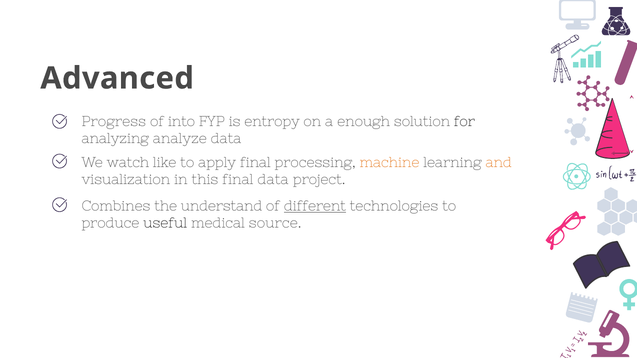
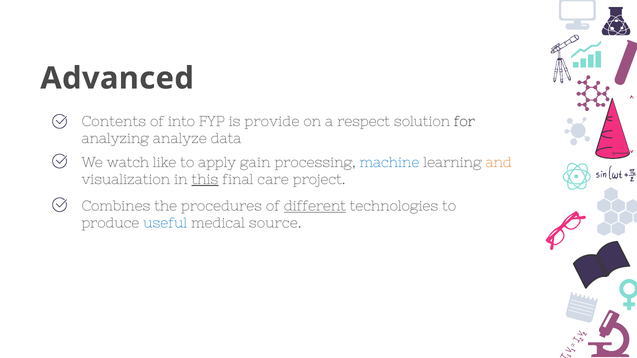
Progress: Progress -> Contents (114, 122)
entropy: entropy -> provide (272, 122)
enough: enough -> respect (364, 122)
apply final: final -> gain (255, 163)
machine colour: orange -> blue (389, 163)
this underline: none -> present (205, 180)
final data: data -> care (273, 180)
understand: understand -> procedures (222, 206)
useful colour: black -> blue (165, 223)
